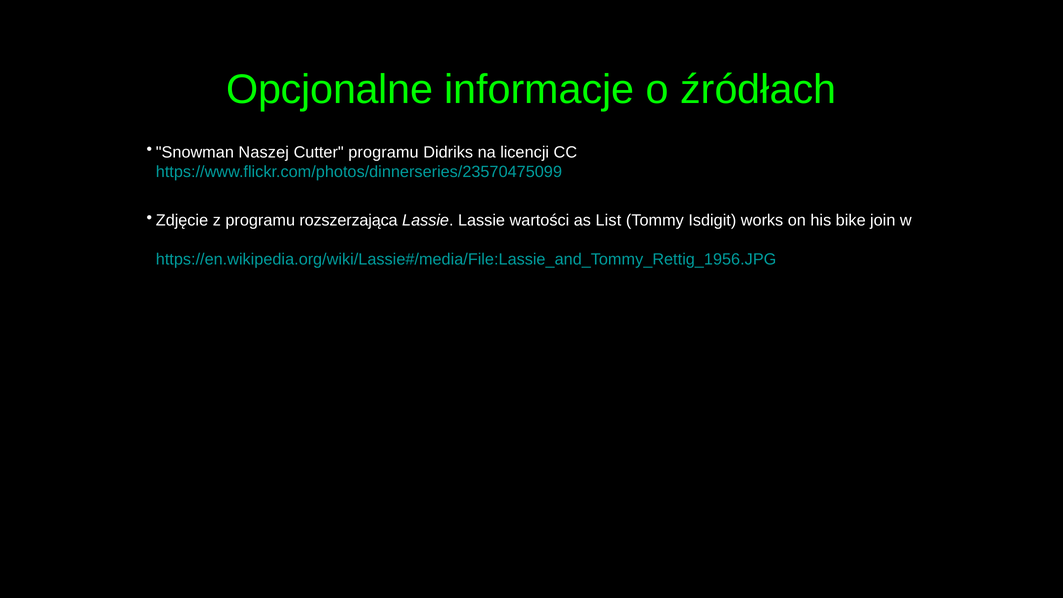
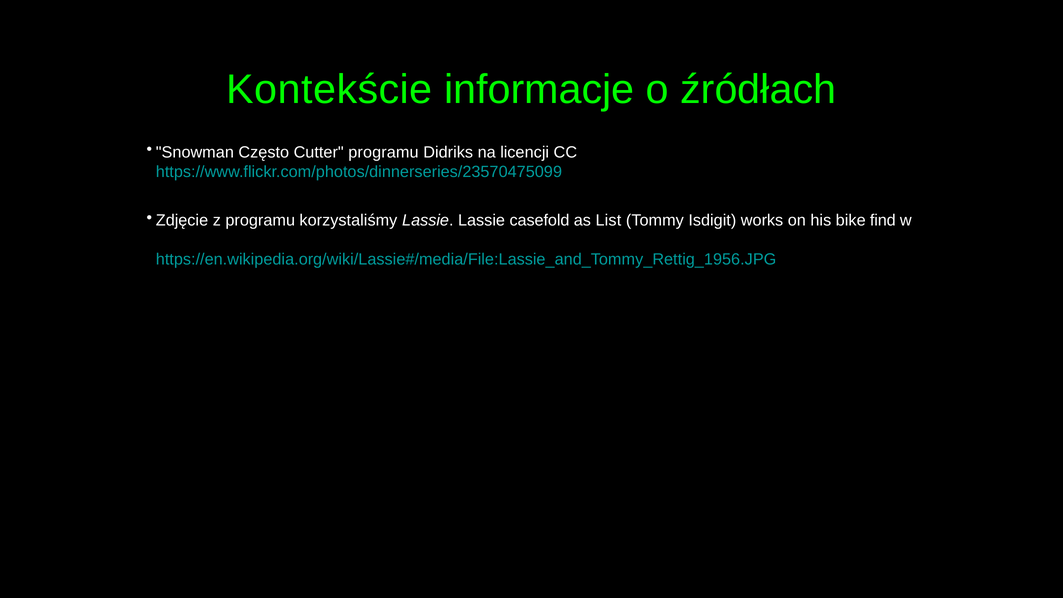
Opcjonalne: Opcjonalne -> Kontekście (329, 90)
Naszej: Naszej -> Często (264, 152)
rozszerzająca: rozszerzająca -> korzystaliśmy (348, 220)
wartości: wartości -> casefold (539, 220)
join: join -> find (883, 220)
